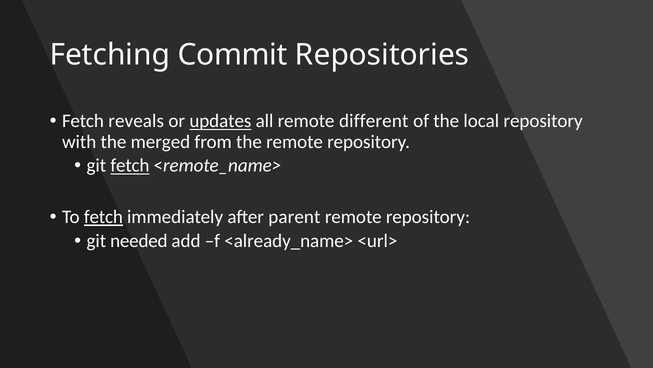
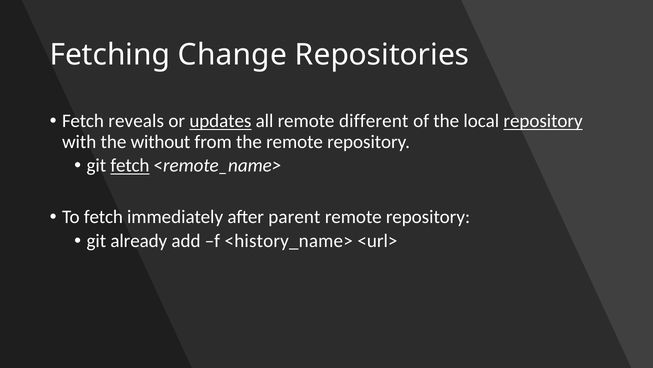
Commit: Commit -> Change (232, 55)
repository underline: none -> present (543, 121)
merged: merged -> without (160, 141)
fetch underline: present -> none (103, 217)
needed: needed -> already (139, 241)
<already_name>: <already_name> -> <history_name> (289, 241)
